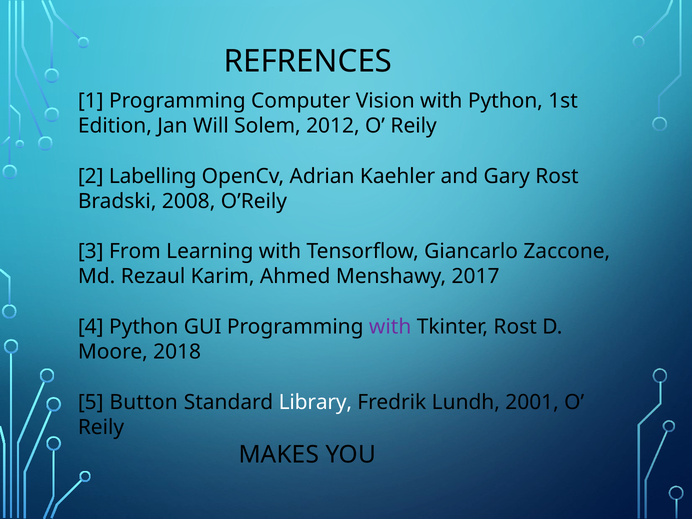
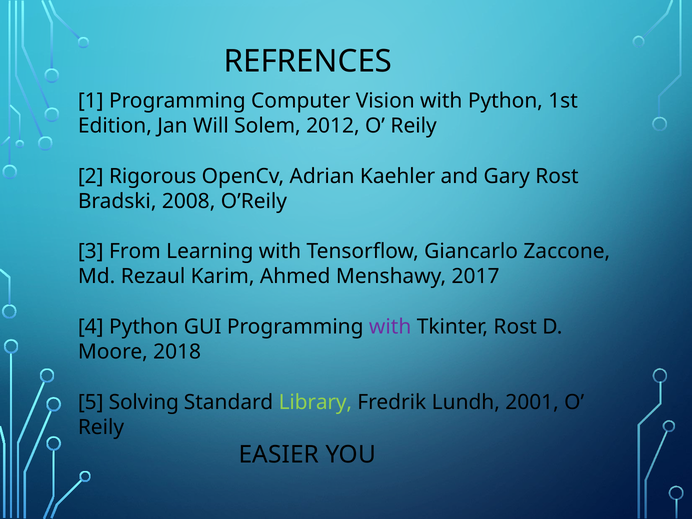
Labelling: Labelling -> Rigorous (153, 176)
Button: Button -> Solving (144, 402)
Library colour: white -> light green (315, 402)
MAKES: MAKES -> EASIER (279, 455)
